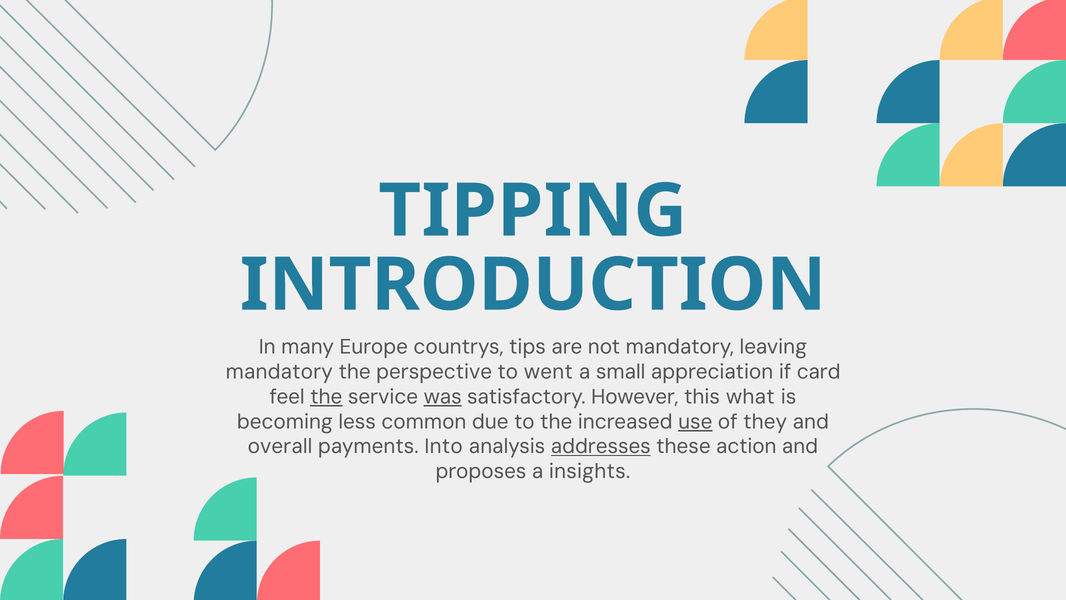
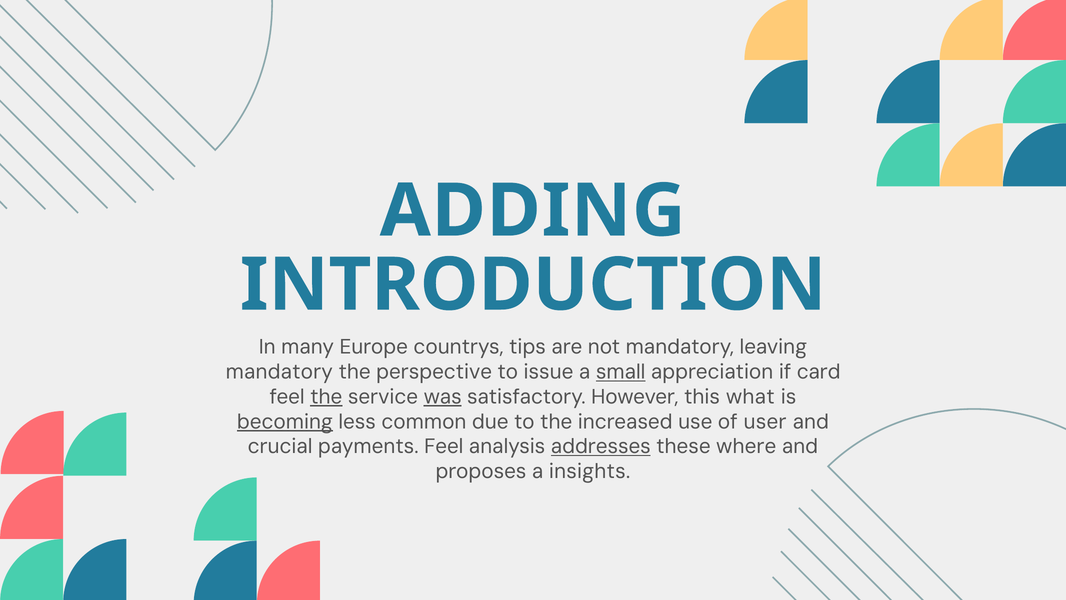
TIPPING: TIPPING -> ADDING (533, 211)
went: went -> issue (548, 372)
small underline: none -> present (621, 372)
becoming underline: none -> present (285, 421)
use underline: present -> none (695, 421)
they: they -> user (765, 421)
overall: overall -> crucial (280, 446)
payments Into: Into -> Feel (444, 446)
action: action -> where (746, 446)
